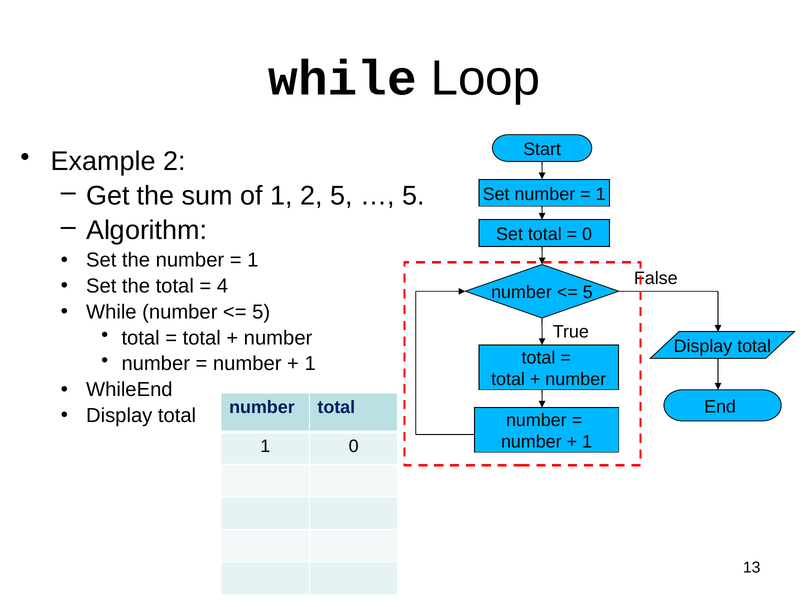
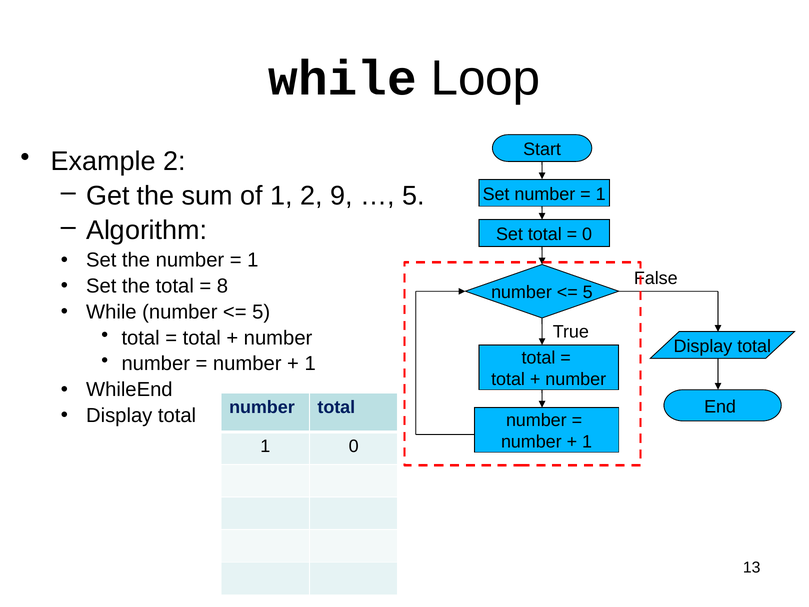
2 5: 5 -> 9 (342, 196)
4: 4 -> 8 (222, 286)
